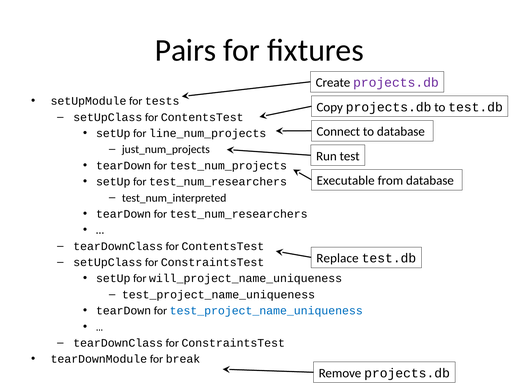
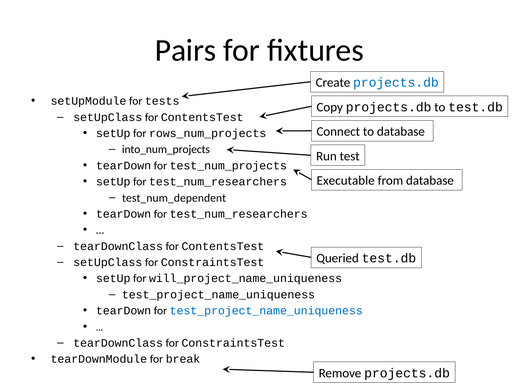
projects.db colour: purple -> blue (396, 83)
line_num_projects: line_num_projects -> rows_num_projects (208, 133)
just_num_projects: just_num_projects -> into_num_projects (166, 150)
test_num_interpreted: test_num_interpreted -> test_num_dependent (174, 198)
Replace: Replace -> Queried (338, 258)
